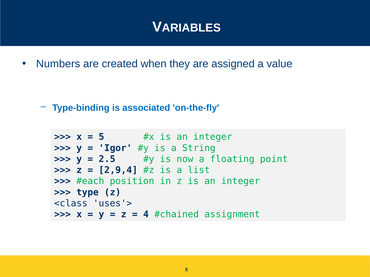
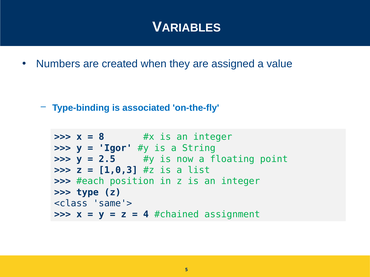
5: 5 -> 8 (101, 137)
2,9,4: 2,9,4 -> 1,0,3 (118, 170)
uses'>: uses'> -> same'> (113, 204)
